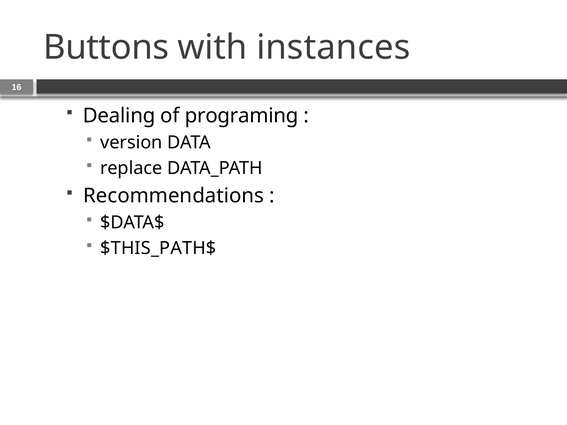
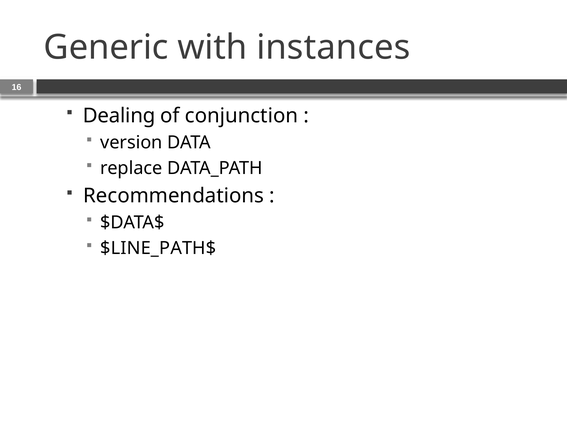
Buttons: Buttons -> Generic (106, 47)
programing: programing -> conjunction (242, 116)
$THIS_PATH$: $THIS_PATH$ -> $LINE_PATH$ (158, 248)
